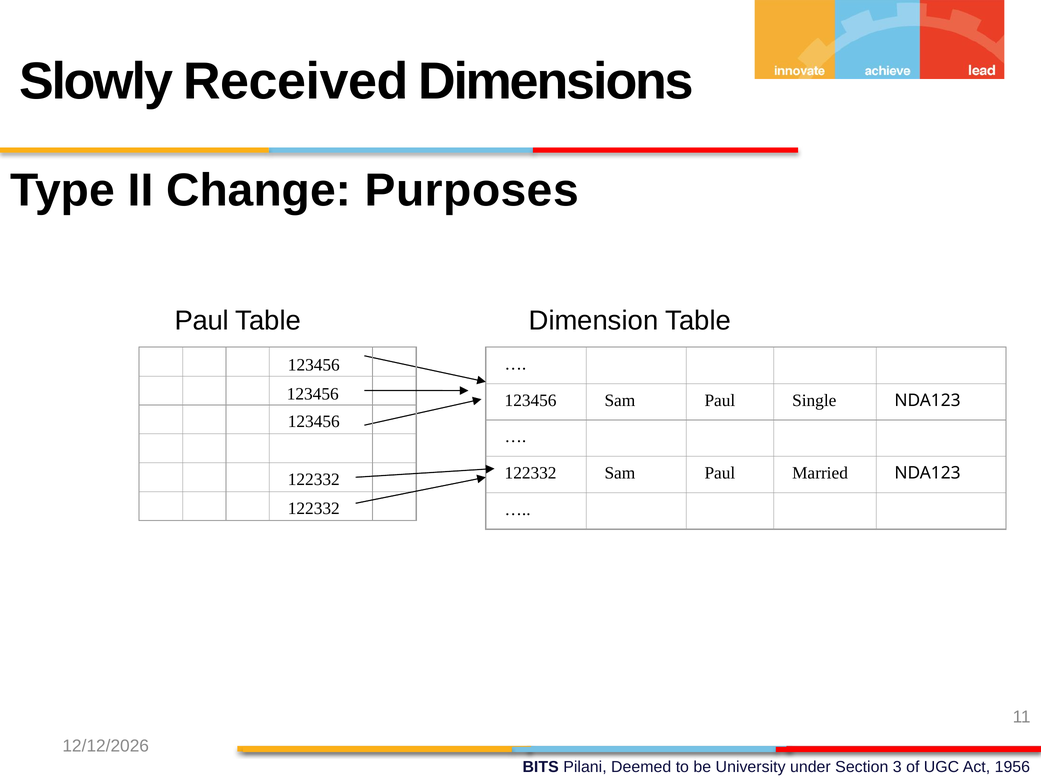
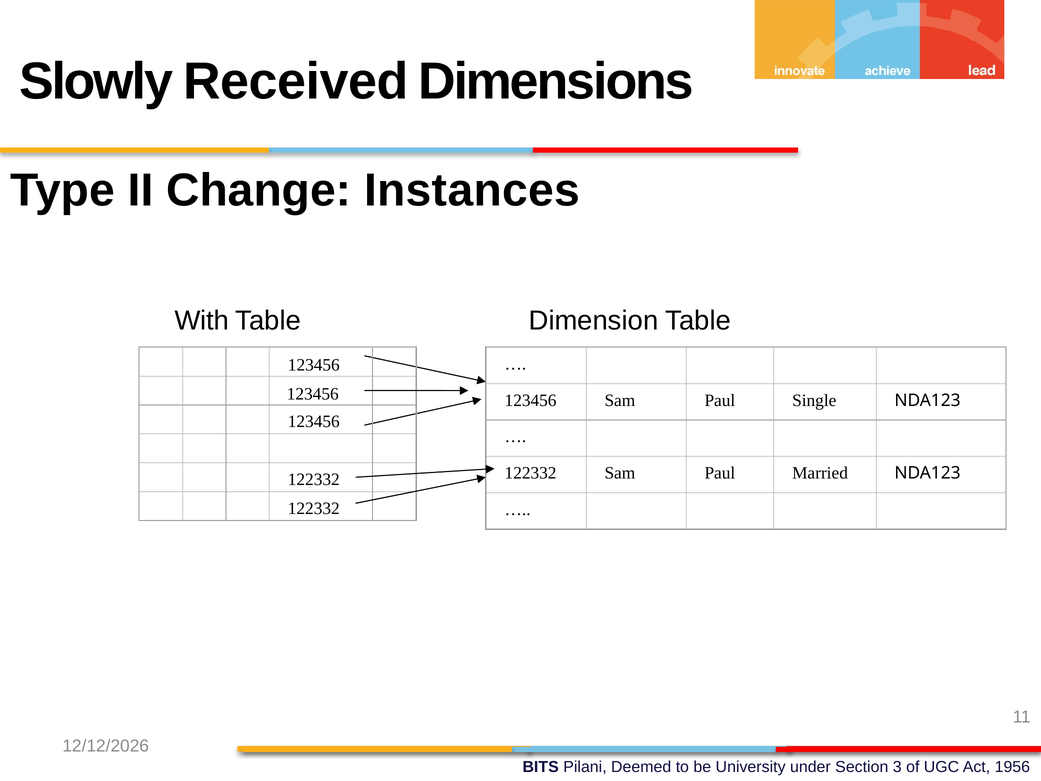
Purposes: Purposes -> Instances (472, 190)
Paul: Paul -> With (202, 321)
